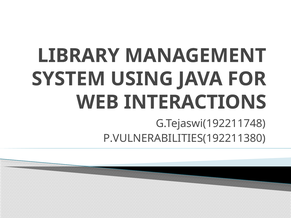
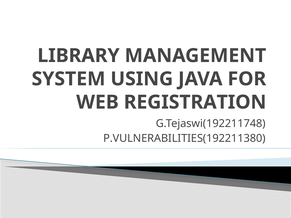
INTERACTIONS: INTERACTIONS -> REGISTRATION (195, 102)
